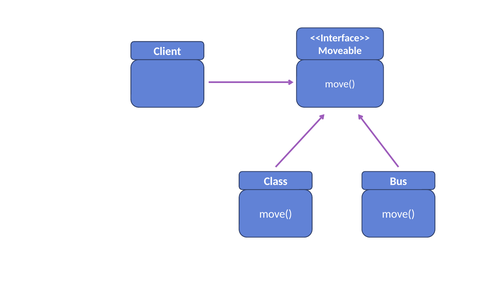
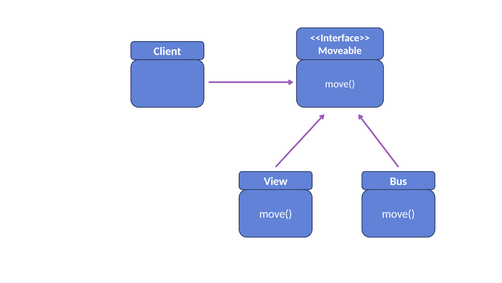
Class: Class -> View (276, 181)
